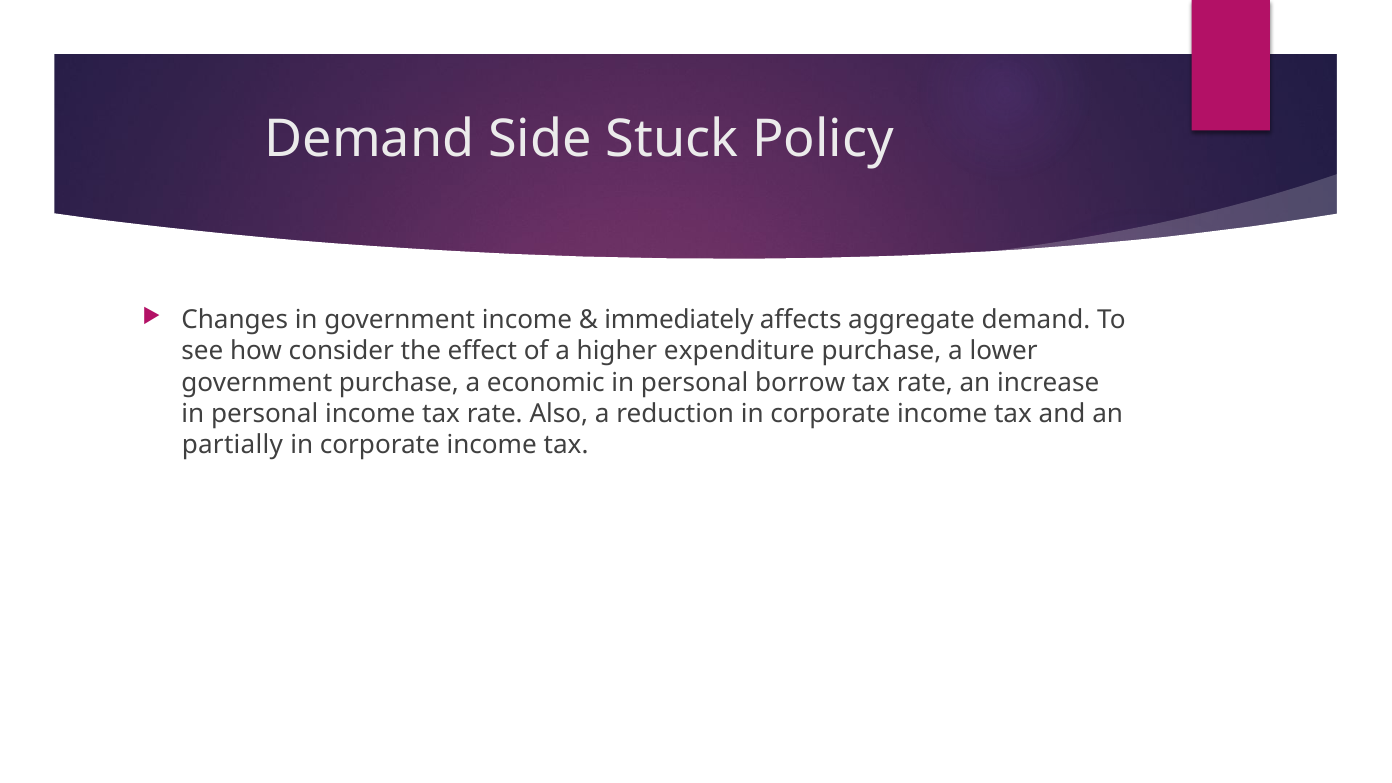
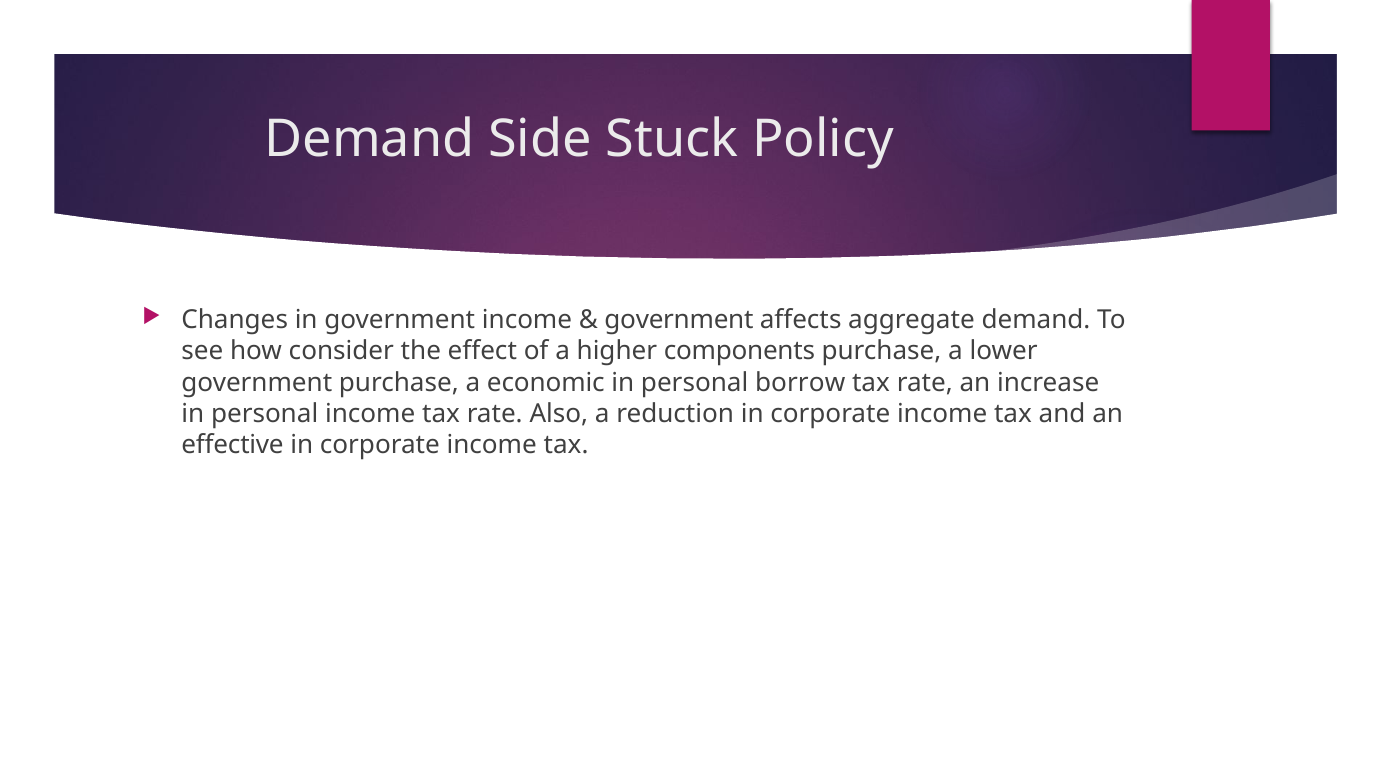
immediately: immediately -> government (679, 320)
expenditure: expenditure -> components (739, 351)
partially: partially -> effective (233, 445)
